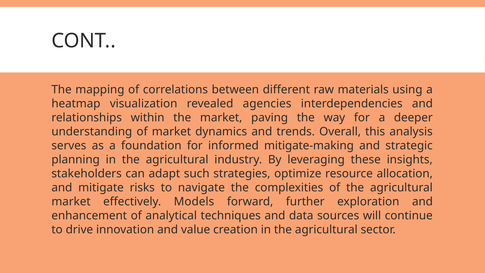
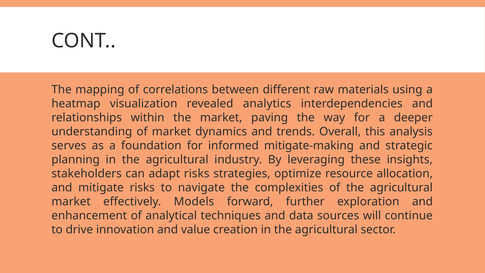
agencies: agencies -> analytics (267, 104)
adapt such: such -> risks (197, 174)
